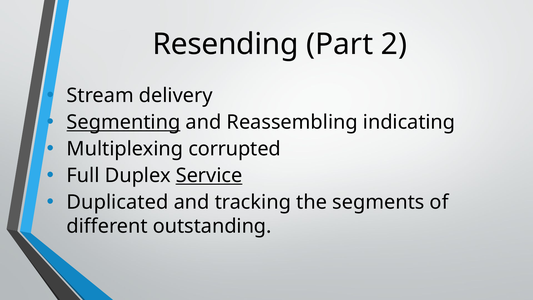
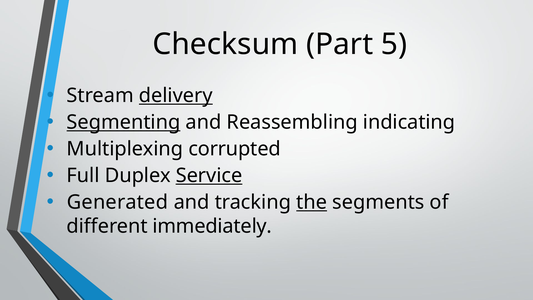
Resending: Resending -> Checksum (225, 44)
2: 2 -> 5 (394, 44)
delivery underline: none -> present (176, 95)
Duplicated: Duplicated -> Generated (117, 202)
the underline: none -> present (312, 202)
outstanding: outstanding -> immediately (212, 226)
